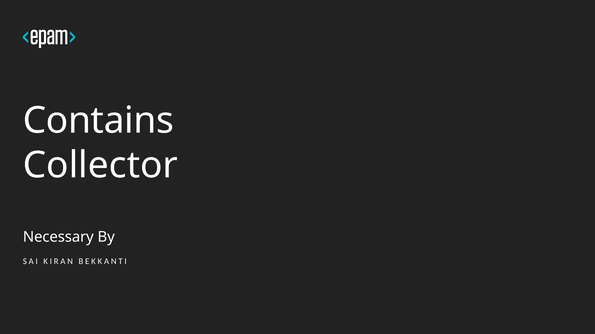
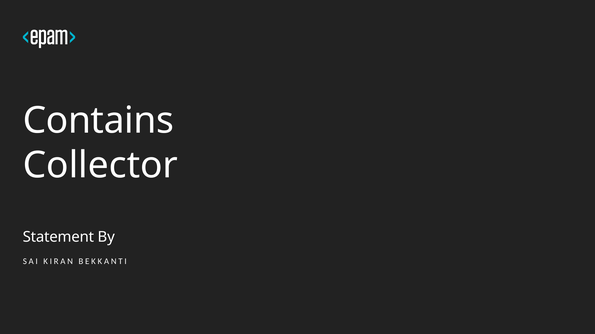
Necessary: Necessary -> Statement (58, 238)
